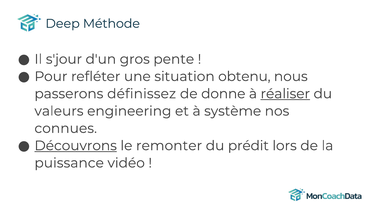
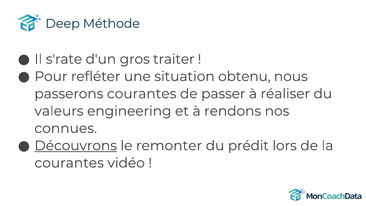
s'jour: s'jour -> s'rate (64, 59)
pente: pente -> traiter (174, 59)
passerons définissez: définissez -> courantes (142, 94)
donne: donne -> passer (223, 94)
réaliser underline: present -> none (285, 94)
système: système -> rendons (233, 111)
puissance: puissance -> courantes (69, 163)
